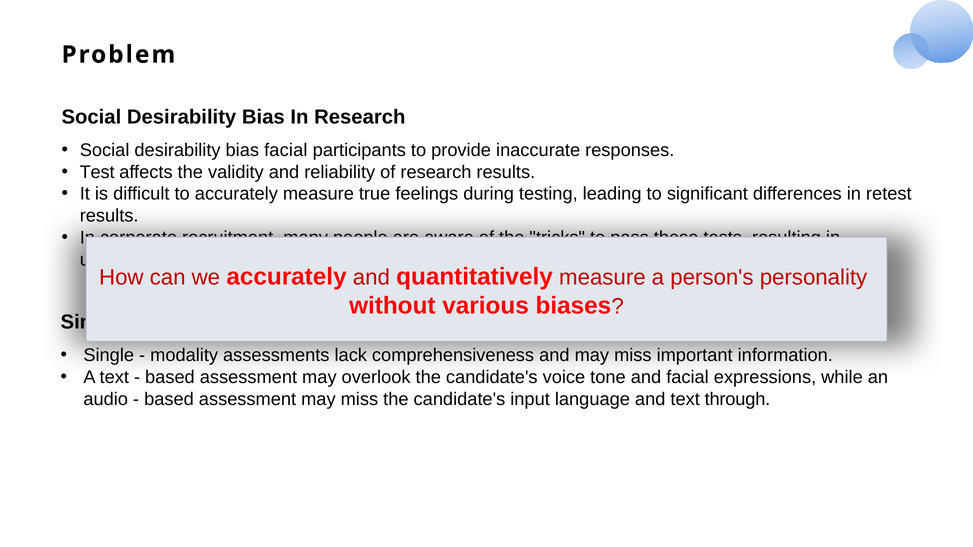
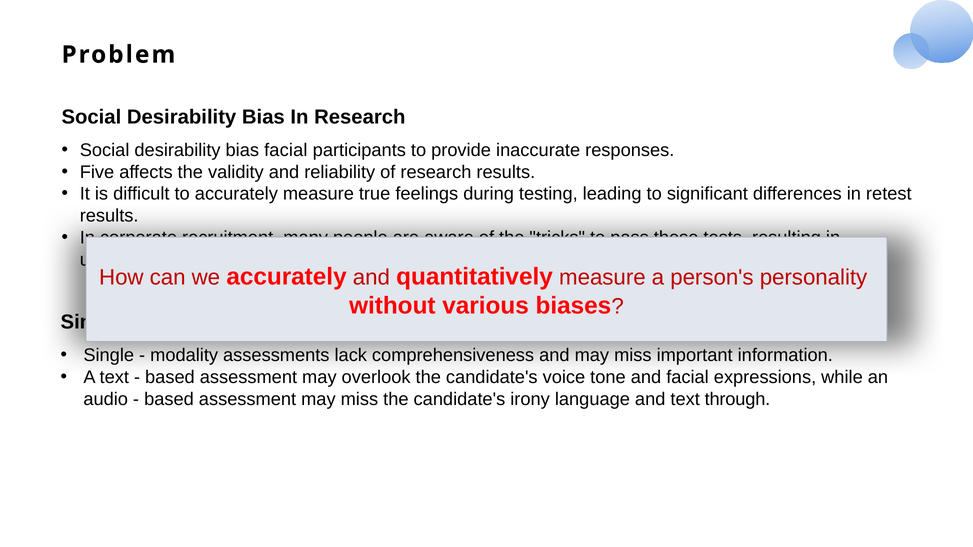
Test: Test -> Five (97, 172)
input: input -> irony (530, 399)
